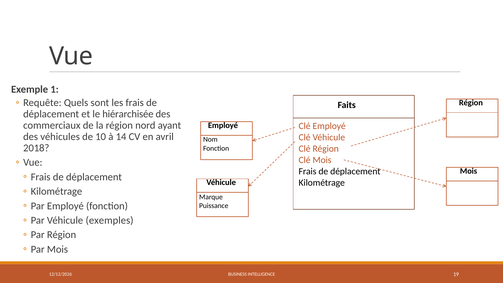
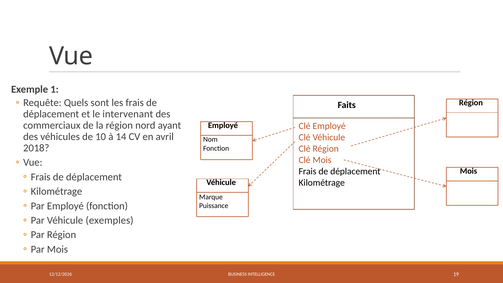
hiérarchisée: hiérarchisée -> intervenant (128, 114)
